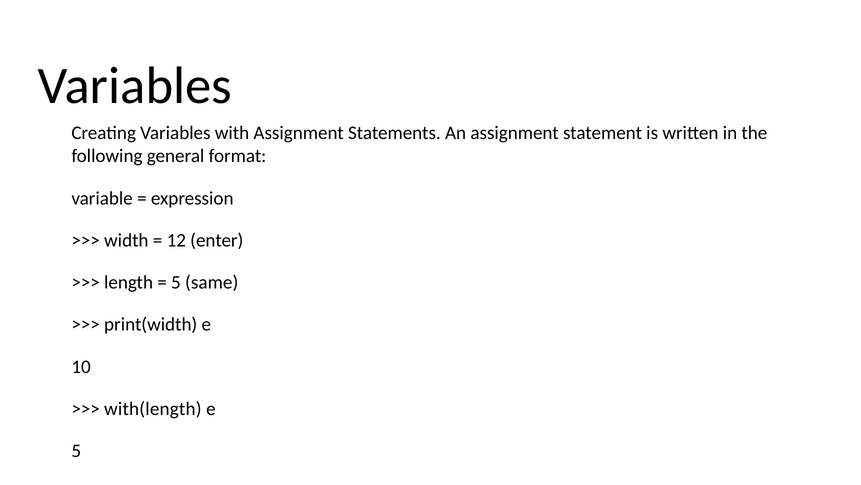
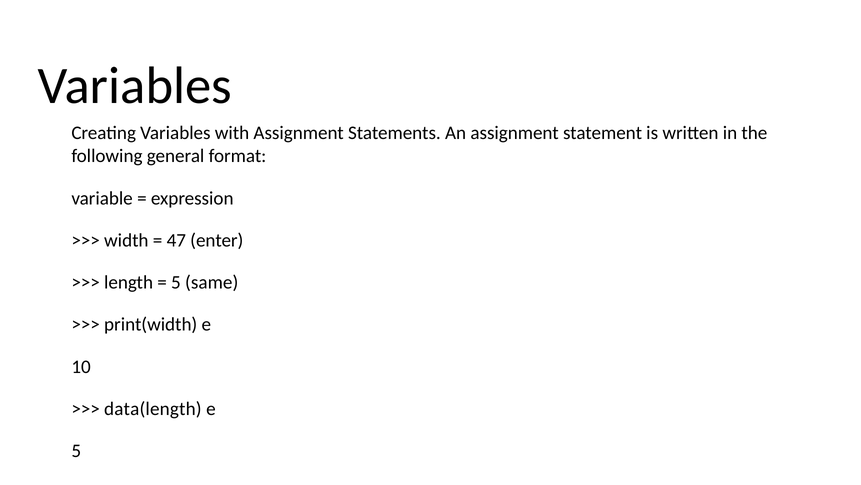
12: 12 -> 47 (176, 240)
with(length: with(length -> data(length (153, 408)
